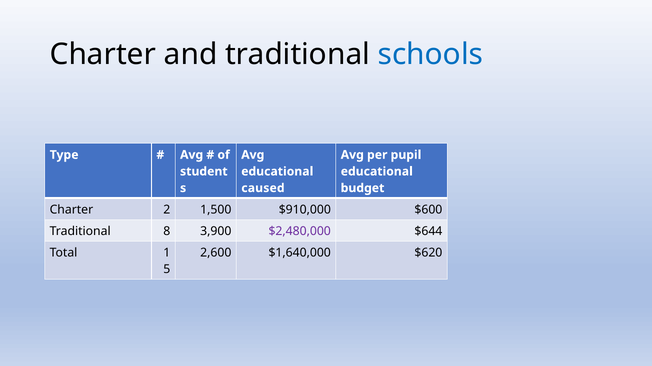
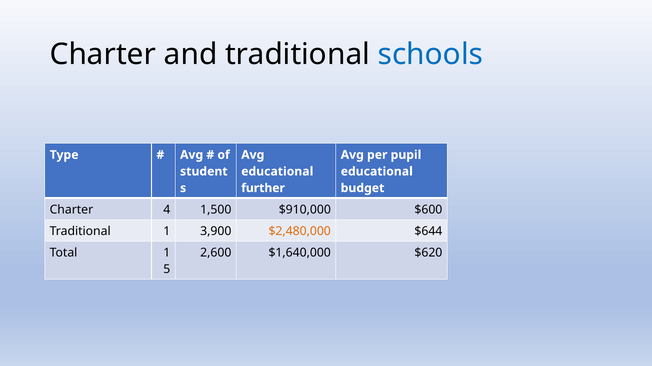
caused: caused -> further (263, 188)
2: 2 -> 4 (167, 210)
Traditional 8: 8 -> 1 (167, 232)
$2,480,000 colour: purple -> orange (300, 232)
